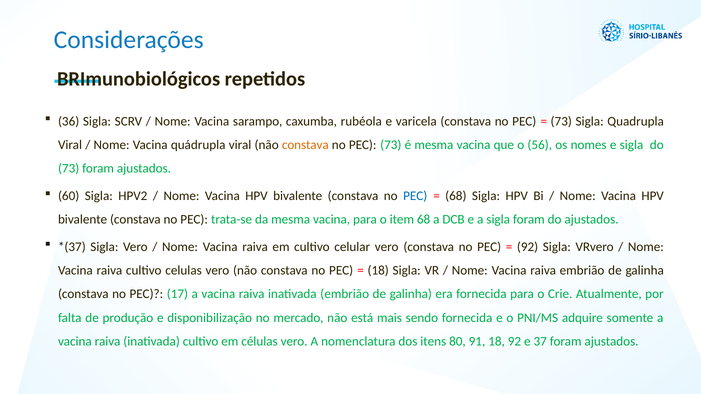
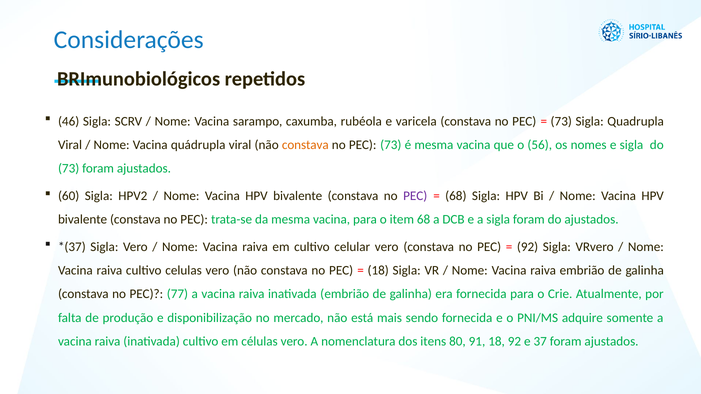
36: 36 -> 46 (69, 121)
PEC colour: blue -> purple (415, 196)
17: 17 -> 77 (177, 294)
